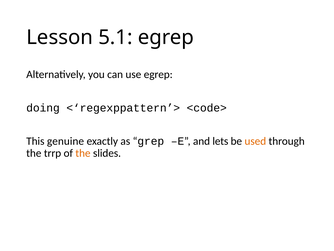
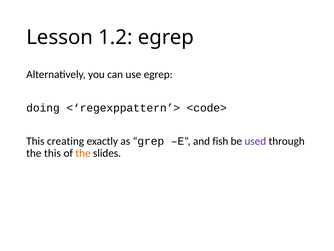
5.1: 5.1 -> 1.2 (115, 37)
genuine: genuine -> creating (66, 141)
lets: lets -> fish (220, 141)
used colour: orange -> purple (255, 141)
the trrp: trrp -> this (52, 153)
